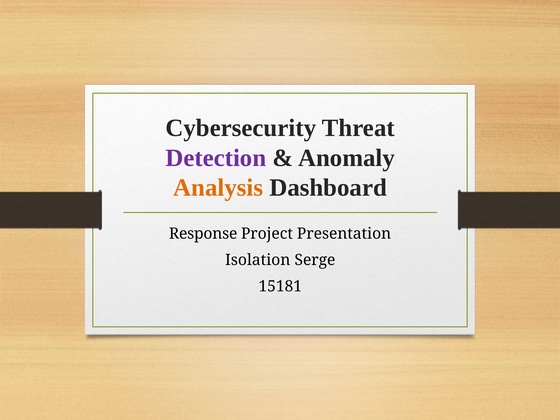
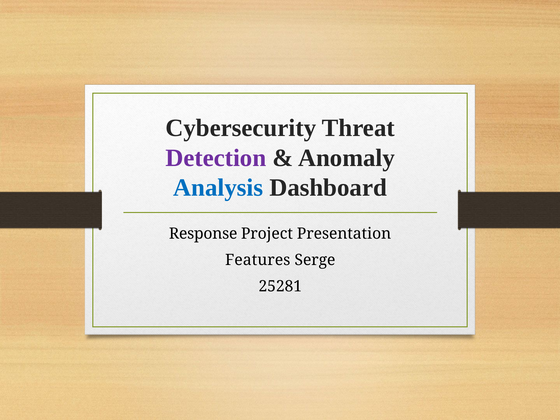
Analysis colour: orange -> blue (218, 188)
Isolation: Isolation -> Features (258, 260)
15181: 15181 -> 25281 (280, 287)
